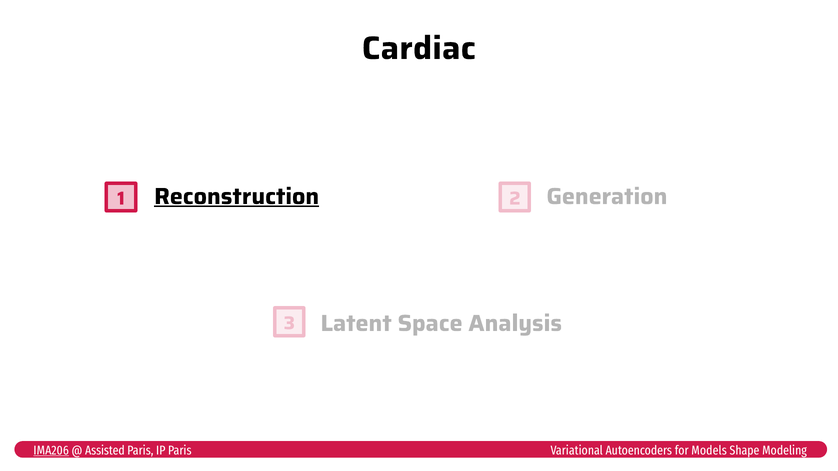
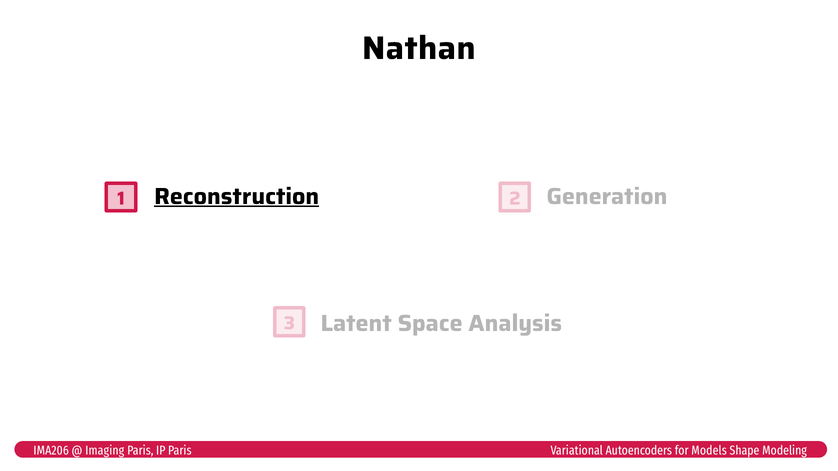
Cardiac: Cardiac -> Nathan (419, 48)
IMA206 underline: present -> none (51, 451)
Assisted: Assisted -> Imaging (105, 451)
